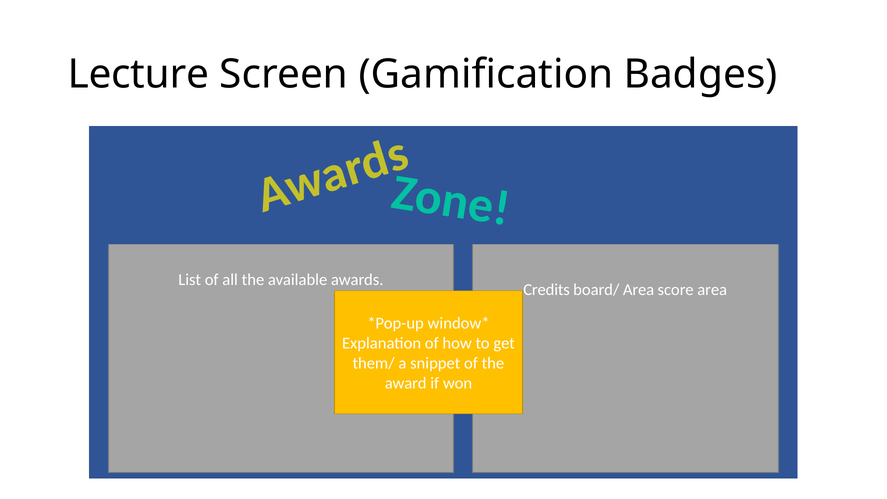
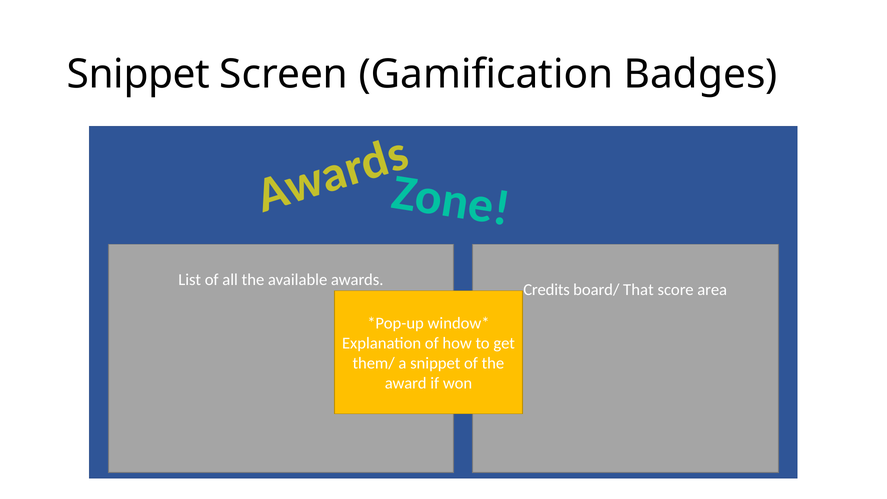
Lecture: Lecture -> Snippet (138, 75)
board/ Area: Area -> That (638, 290)
